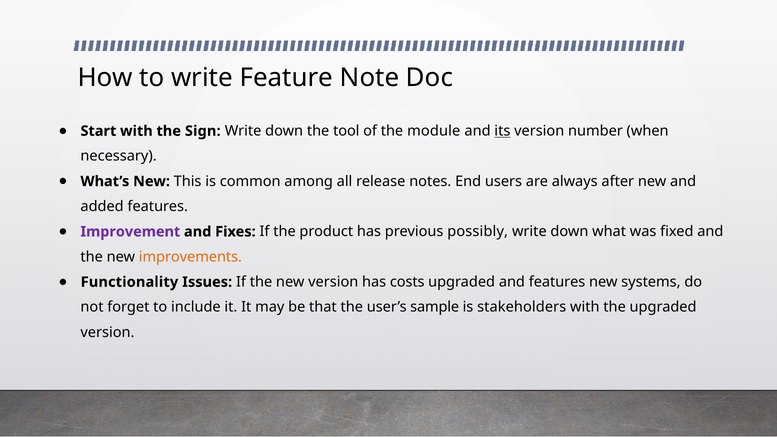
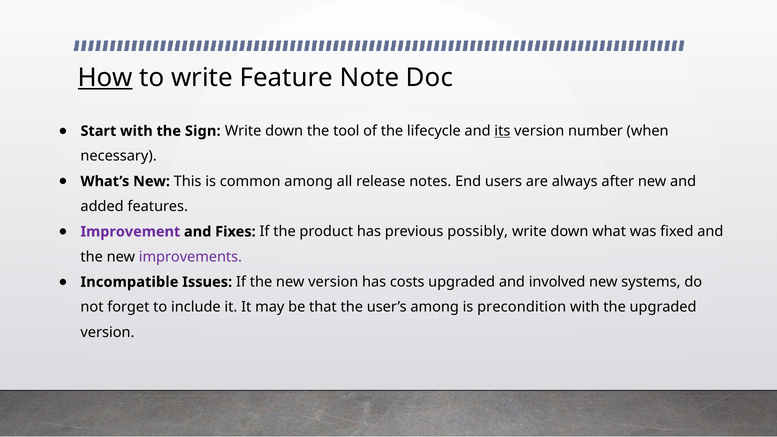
How underline: none -> present (105, 78)
module: module -> lifecycle (434, 131)
improvements colour: orange -> purple (190, 257)
Functionality: Functionality -> Incompatible (129, 282)
and features: features -> involved (557, 282)
user’s sample: sample -> among (435, 307)
stakeholders: stakeholders -> precondition (522, 307)
